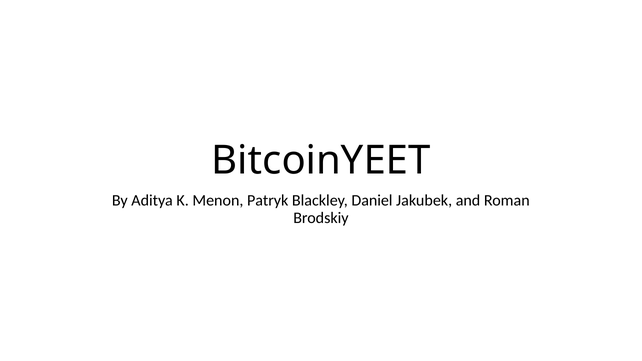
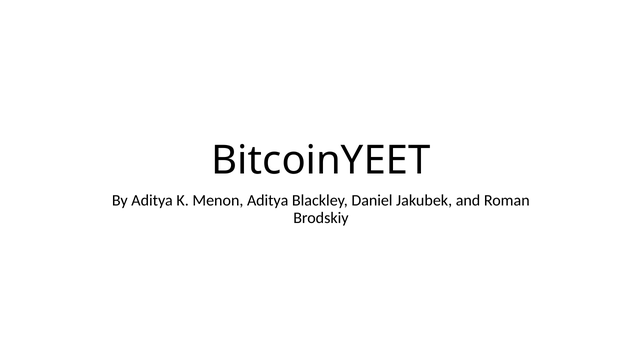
Menon Patryk: Patryk -> Aditya (268, 201)
